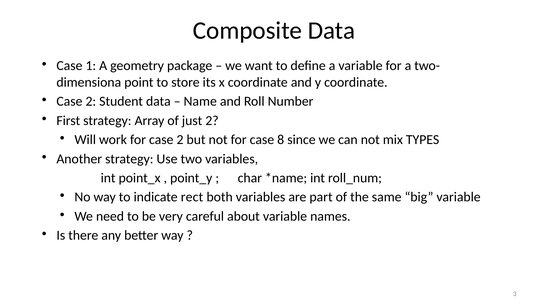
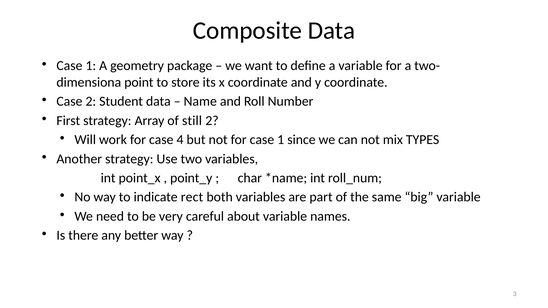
just: just -> still (192, 121)
for case 2: 2 -> 4 (180, 140)
for case 8: 8 -> 1 (281, 140)
